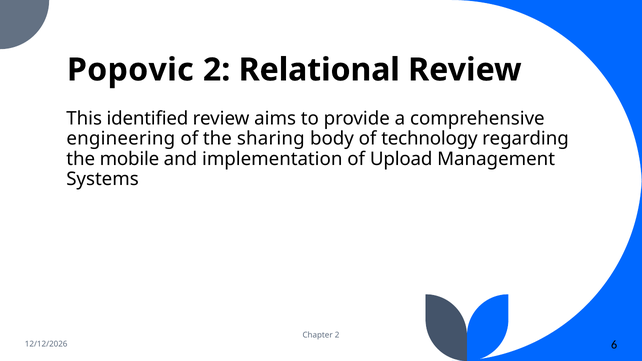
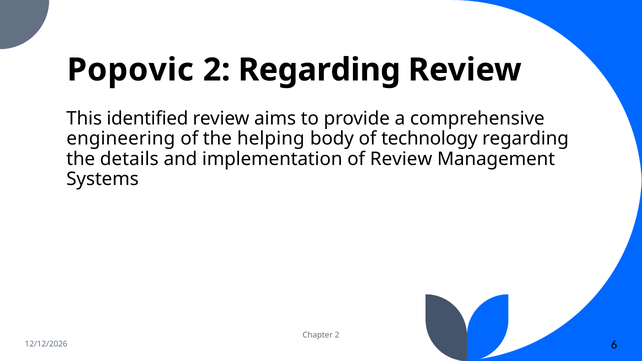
2 Relational: Relational -> Regarding (319, 70)
sharing: sharing -> helping (271, 139)
mobile: mobile -> details (129, 159)
of Upload: Upload -> Review (401, 159)
